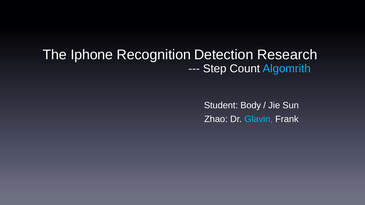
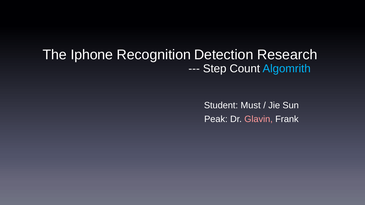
Body: Body -> Must (251, 106)
Zhao: Zhao -> Peak (216, 119)
Glavin colour: light blue -> pink (259, 119)
